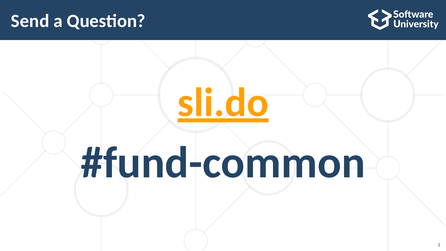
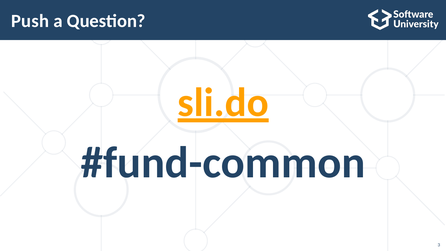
Send: Send -> Push (30, 21)
